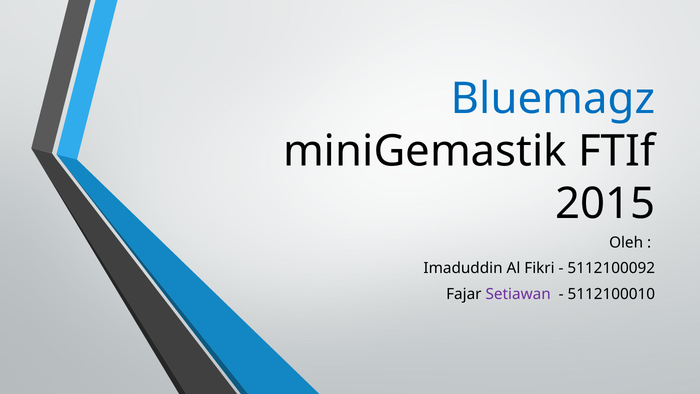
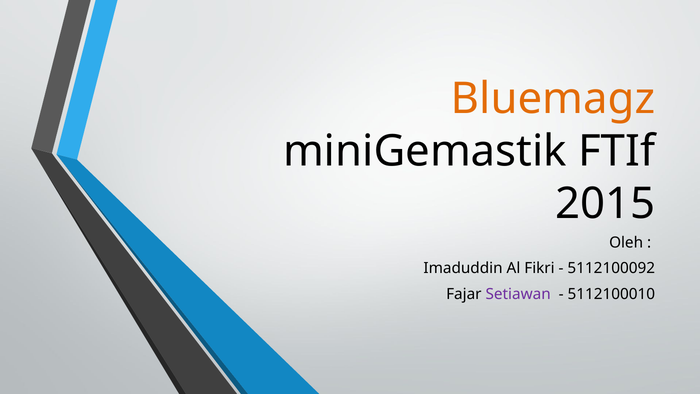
Bluemagz colour: blue -> orange (553, 99)
